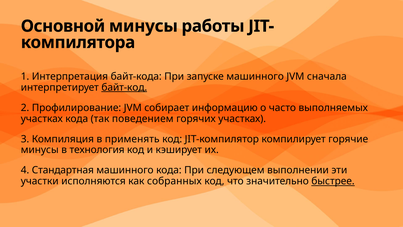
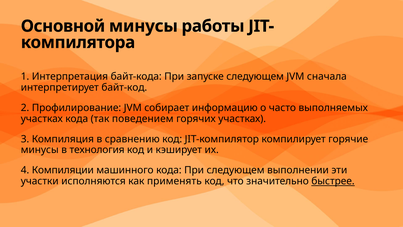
запуске машинного: машинного -> следующем (255, 76)
байт-код underline: present -> none (124, 87)
применять: применять -> сравнению (132, 139)
Стандартная: Стандартная -> Компиляции (63, 170)
собранных: собранных -> применять (174, 181)
